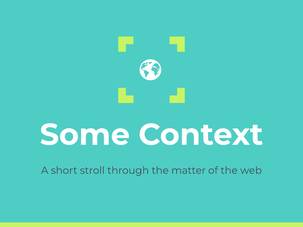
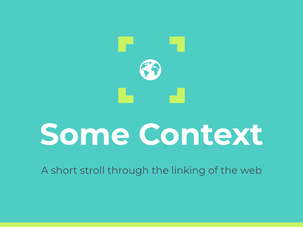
matter: matter -> linking (188, 171)
